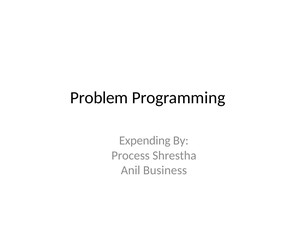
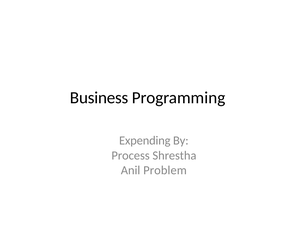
Problem: Problem -> Business (99, 98)
Business: Business -> Problem (165, 170)
